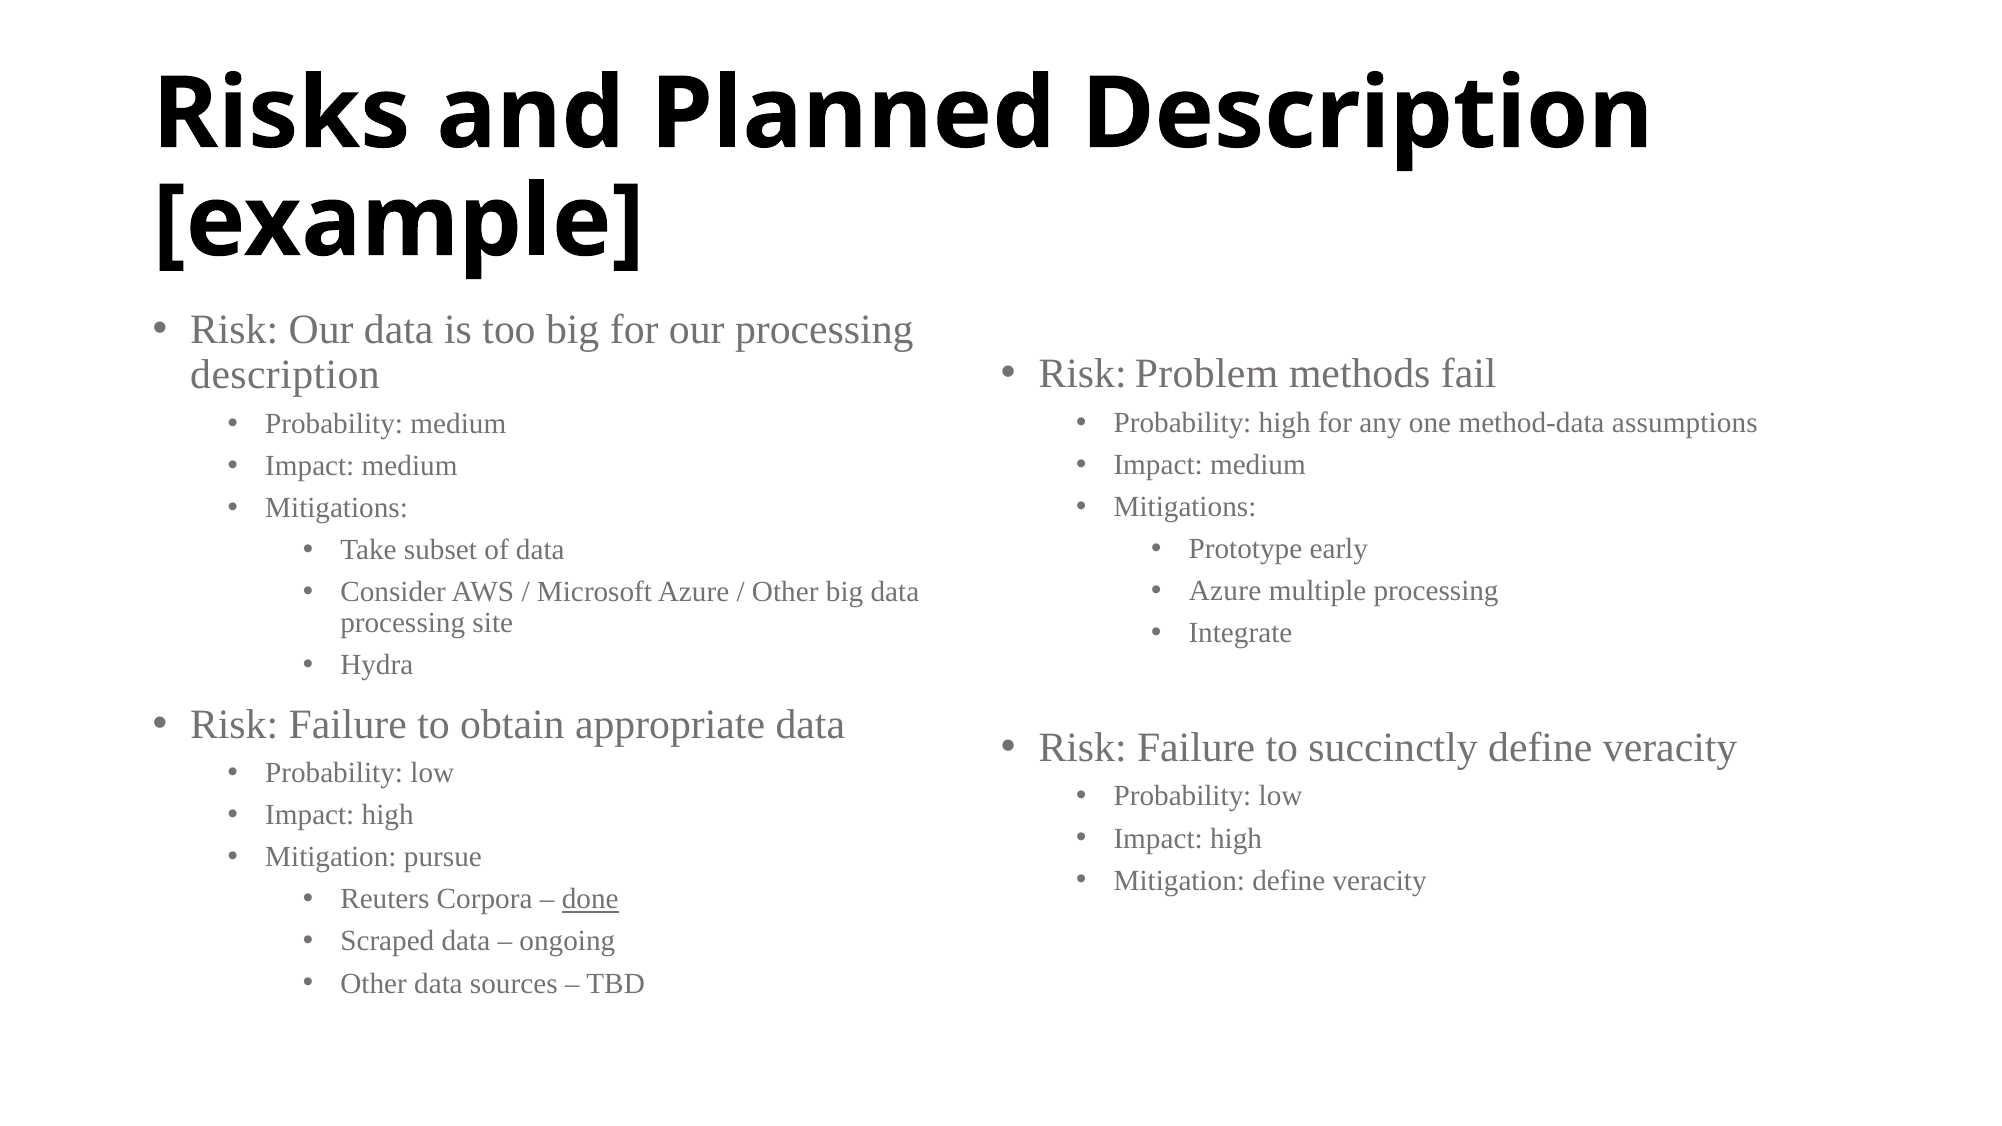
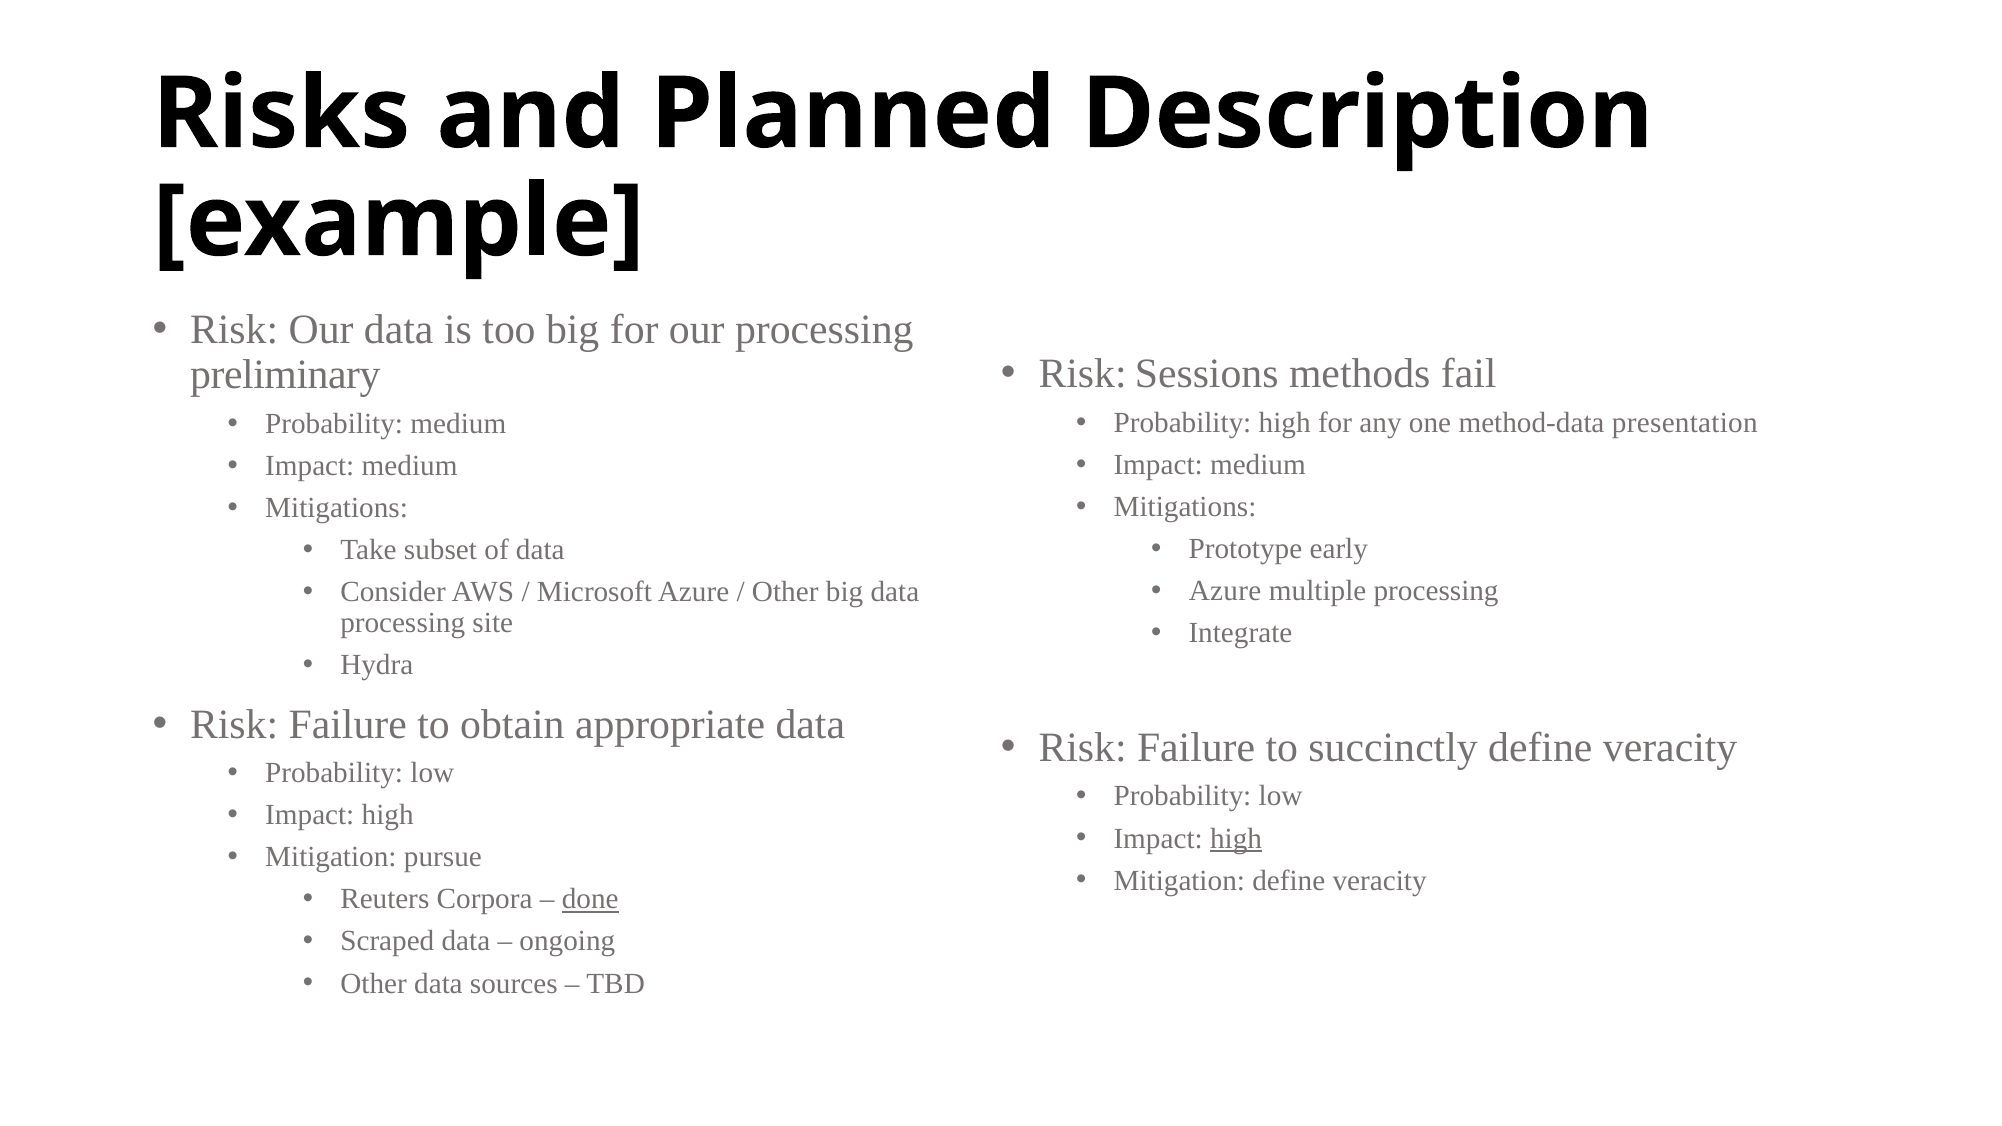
Problem: Problem -> Sessions (1207, 374)
description: description -> preliminary (285, 375)
assumptions: assumptions -> presentation (1685, 423)
high underline: none -> present (1236, 838)
